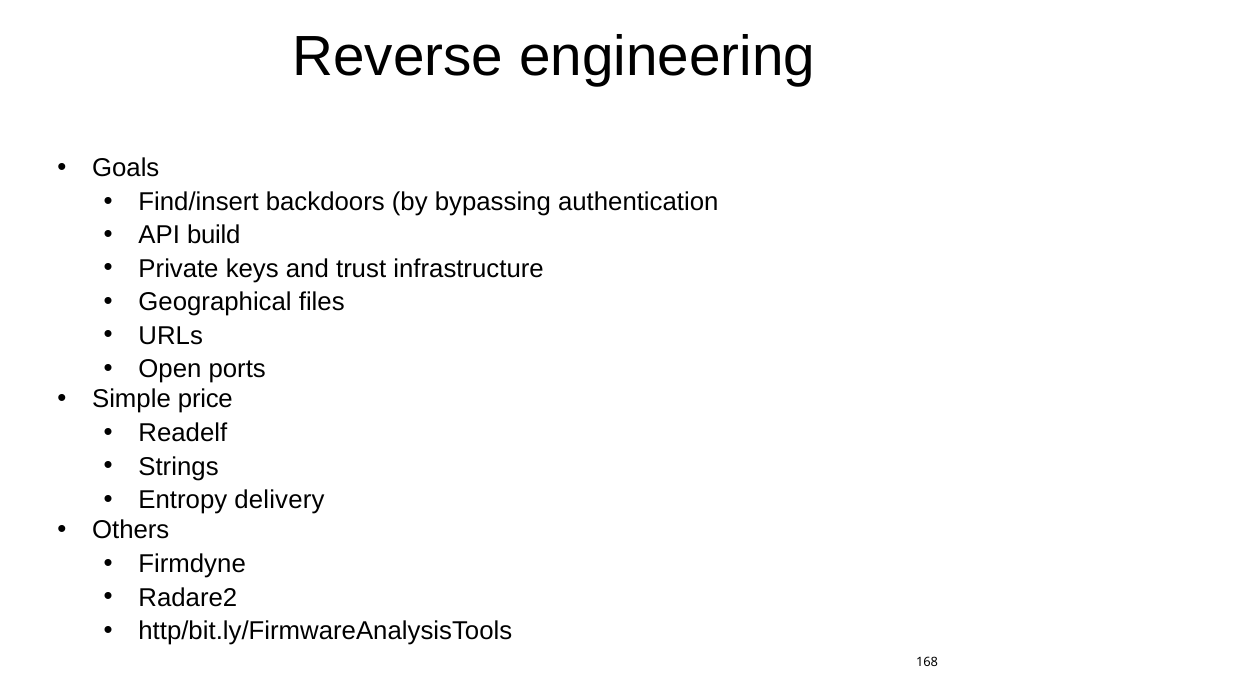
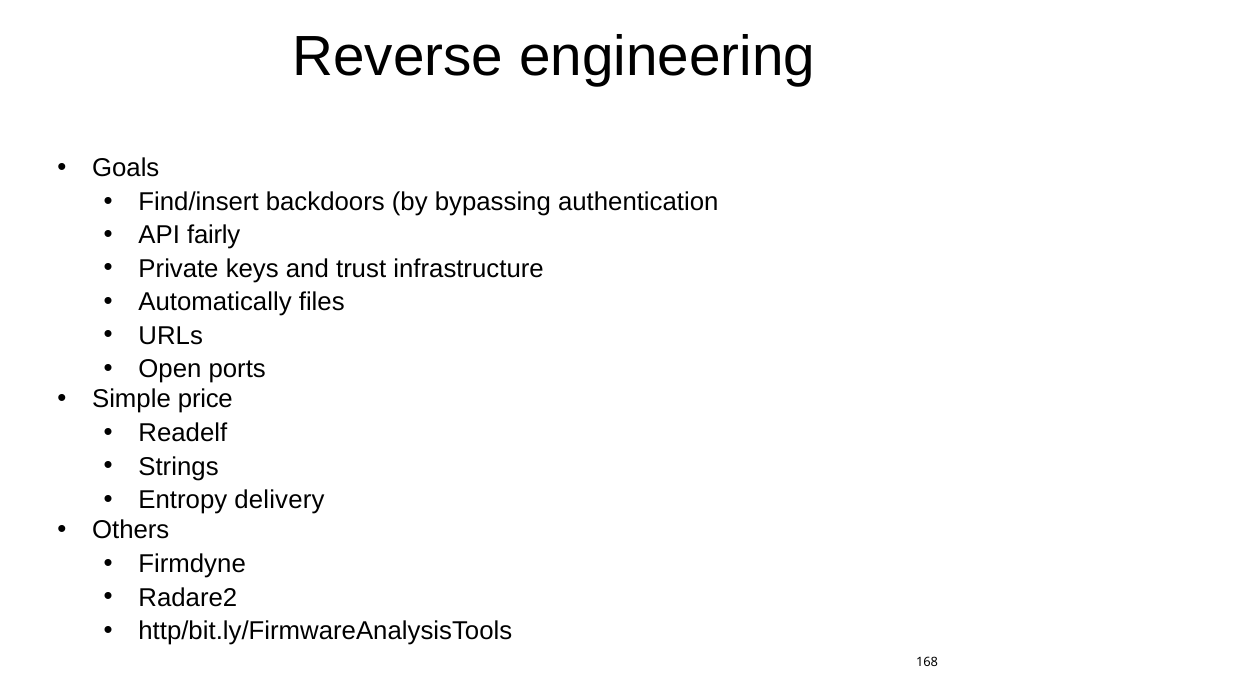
build: build -> fairly (214, 236)
Geographical: Geographical -> Automatically (215, 303)
